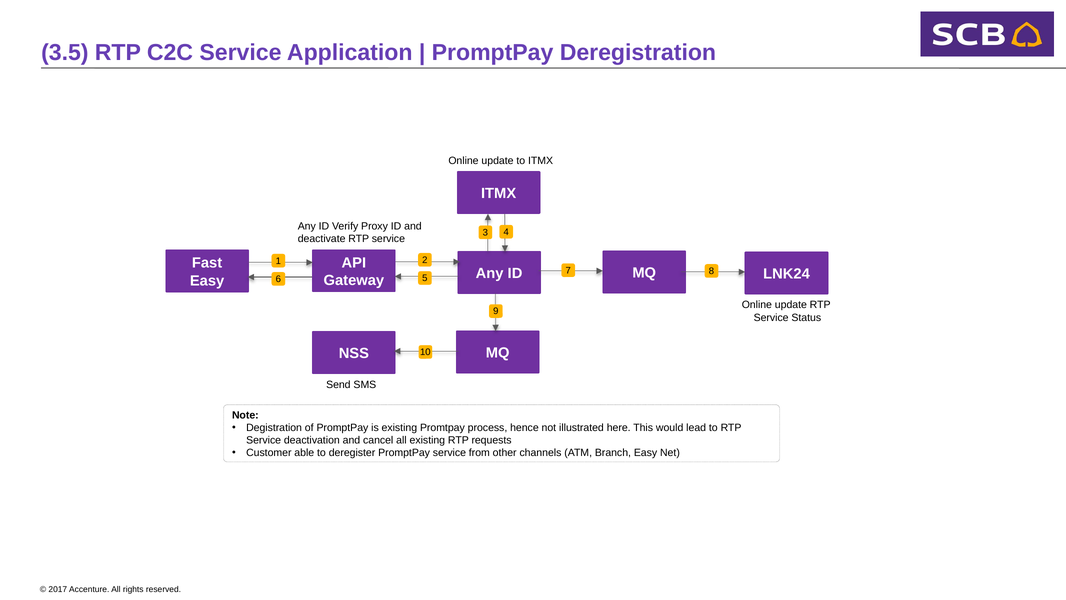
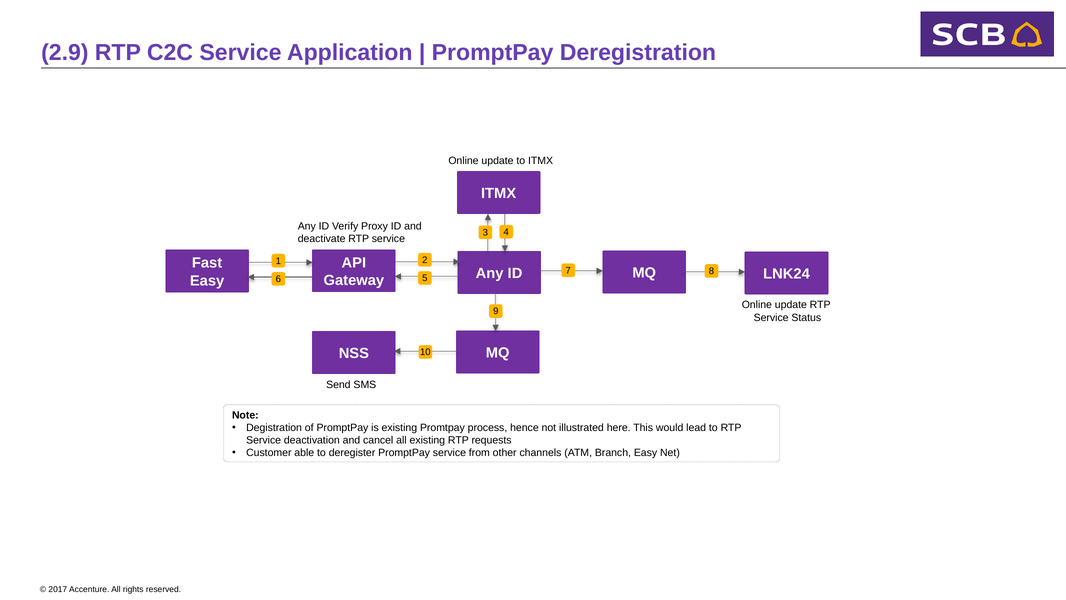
3.5: 3.5 -> 2.9 (65, 53)
